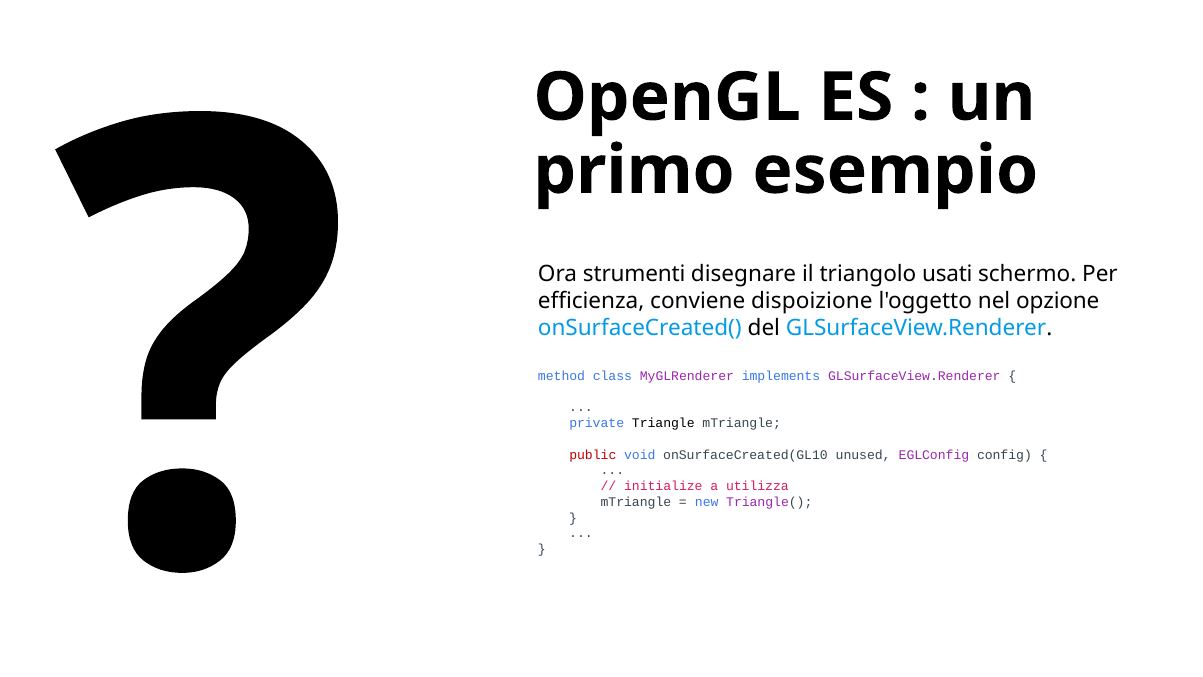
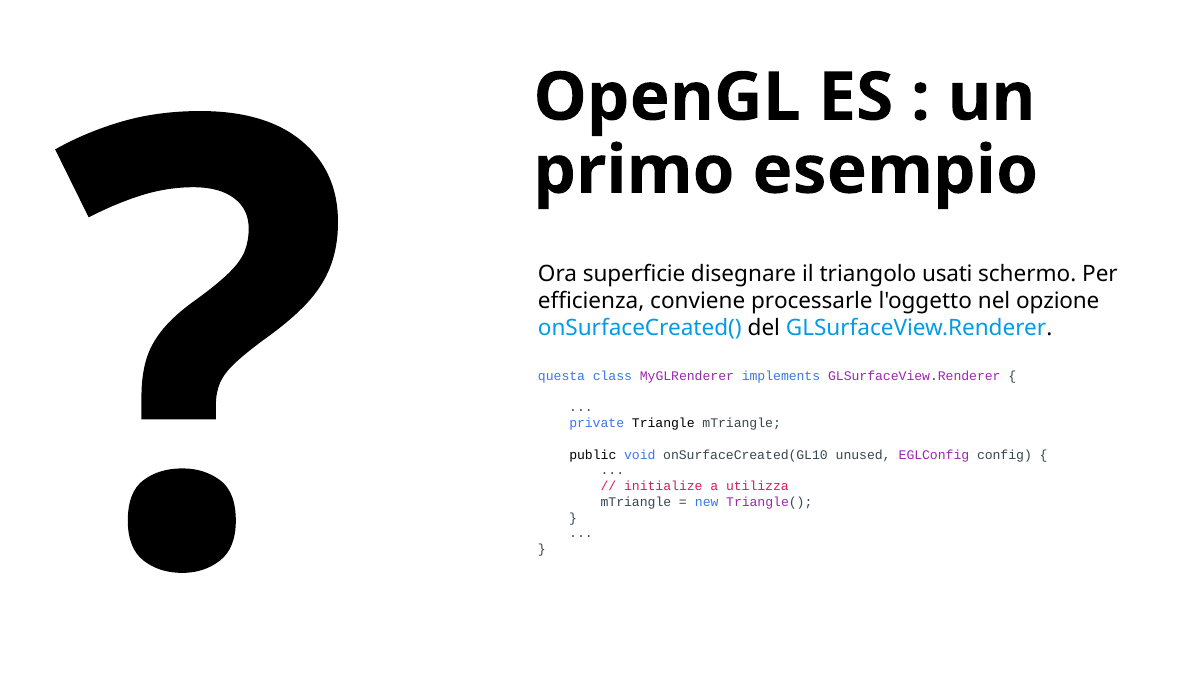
strumenti: strumenti -> superficie (634, 274)
dispoizione: dispoizione -> processarle (812, 301)
method: method -> questa (562, 376)
public colour: red -> black (593, 454)
